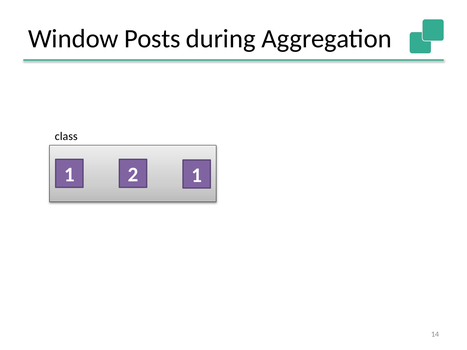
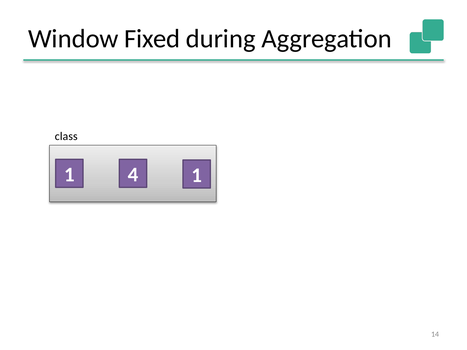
Posts: Posts -> Fixed (152, 39)
2: 2 -> 4 (133, 175)
